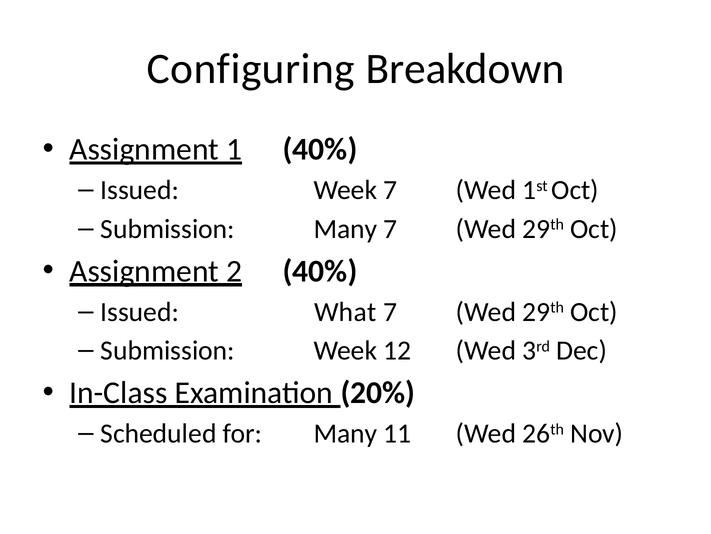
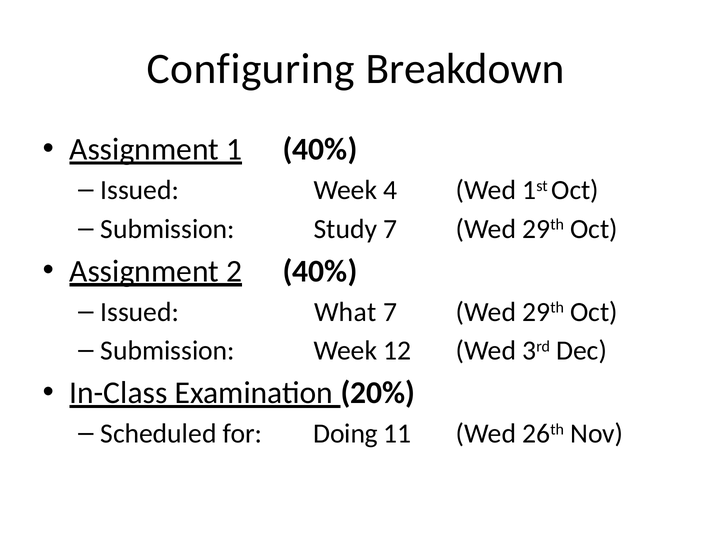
Week 7: 7 -> 4 (390, 190)
Submission Many: Many -> Study (345, 229)
for Many: Many -> Doing (346, 433)
